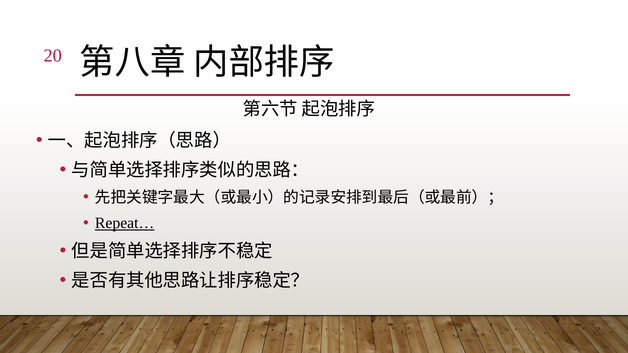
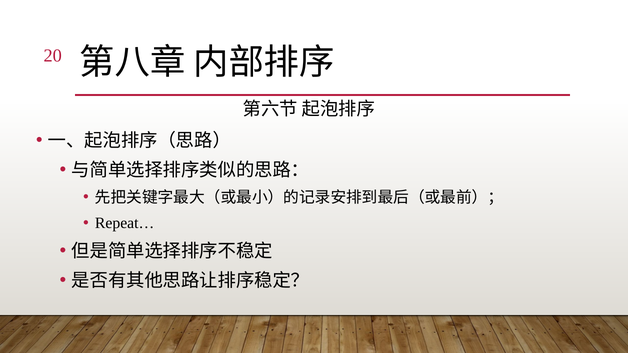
Repeat… underline: present -> none (125, 223)
